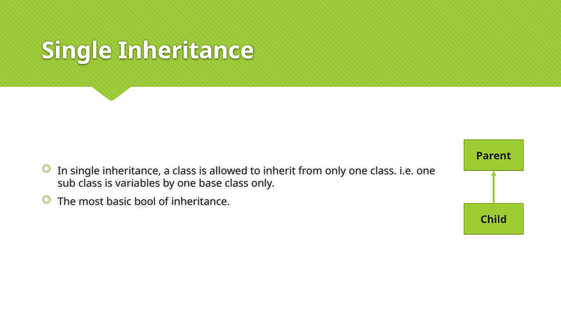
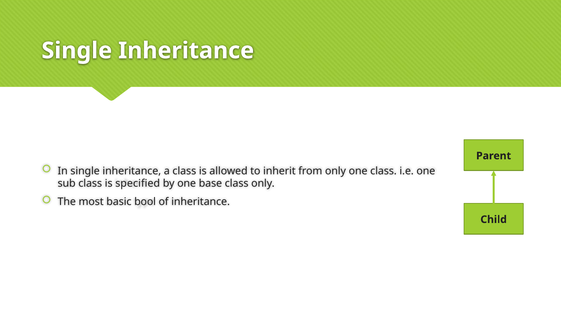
variables: variables -> specified (138, 184)
